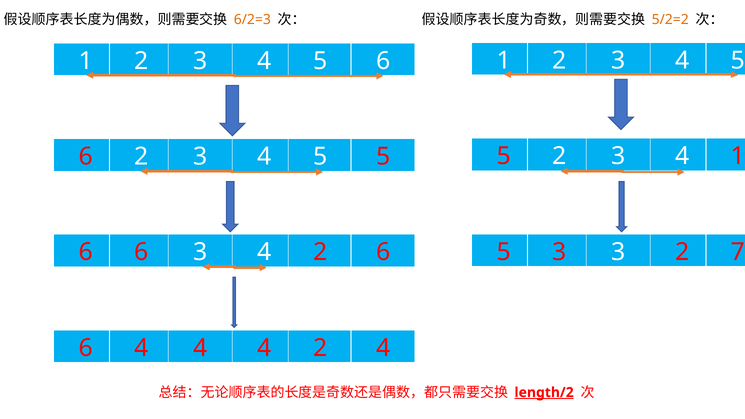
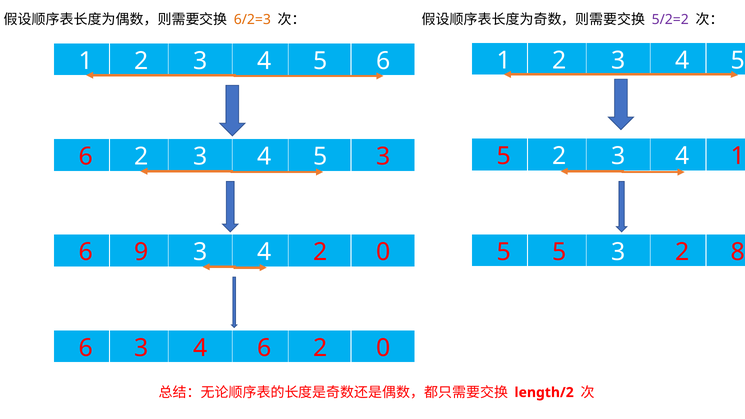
5/2=2 colour: orange -> purple (670, 19)
5: 5 -> 3 (383, 157)
5 3: 3 -> 5 (559, 252)
7: 7 -> 8 (738, 252)
6: 6 -> 9 (142, 252)
6: 6 -> 0 (383, 252)
6 4: 4 -> 3 (142, 348)
4: 4 -> 6 (264, 348)
4: 4 -> 0 (383, 348)
length/2 underline: present -> none (544, 393)
